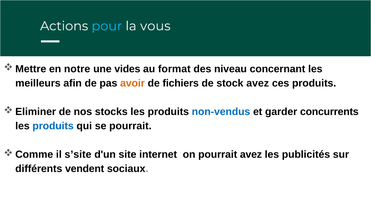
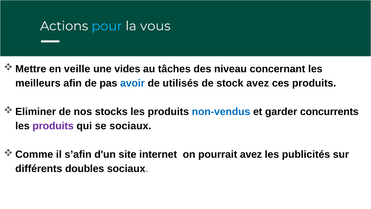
notre: notre -> veille (77, 69)
format: format -> tâches (174, 69)
avoir colour: orange -> blue (132, 83)
fichiers: fichiers -> utilisés (181, 83)
produits colour: blue -> purple (53, 126)
se pourrait: pourrait -> sociaux (130, 126)
s’site: s’site -> s’afin (78, 154)
vendent: vendent -> doubles (85, 169)
